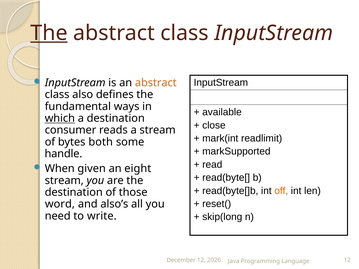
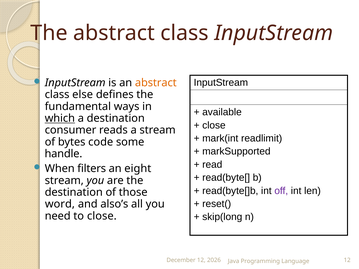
The underline: present -> none (49, 33)
also: also -> else (83, 95)
both: both -> code (101, 142)
given: given -> filters (92, 169)
off colour: orange -> purple (281, 191)
to write: write -> close (102, 216)
